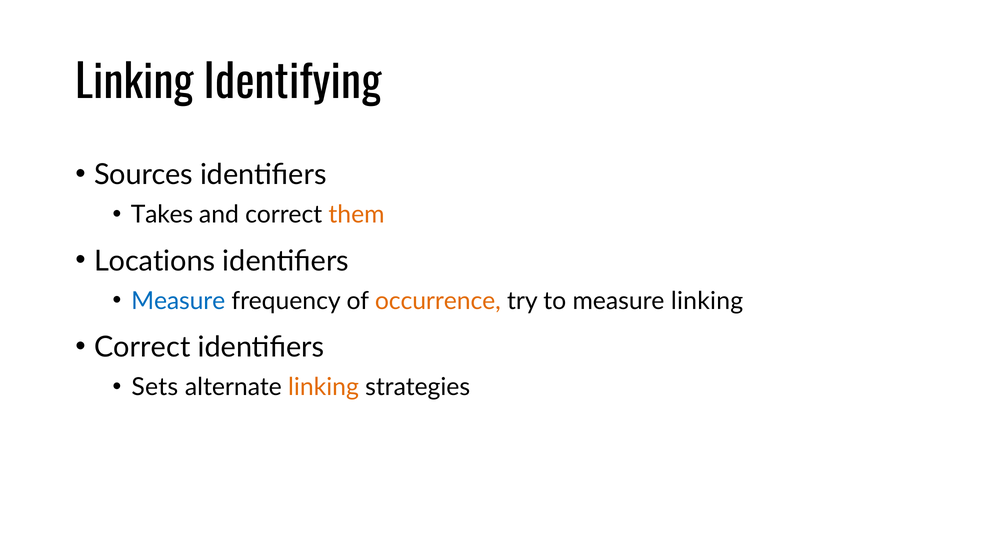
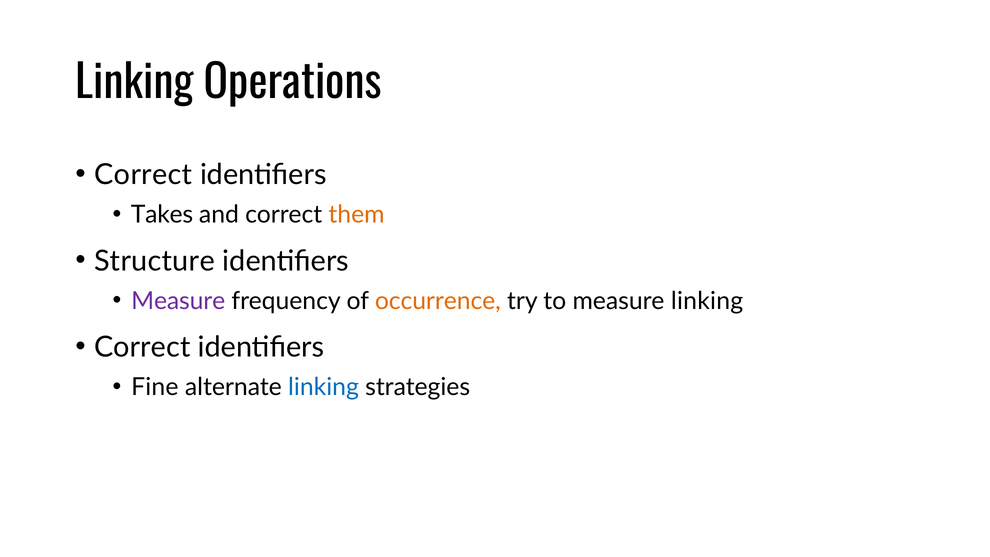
Identifying: Identifying -> Operations (293, 83)
Sources: Sources -> Correct (143, 175)
Locations: Locations -> Structure (154, 261)
Measure colour: blue -> purple (178, 301)
Sets: Sets -> Fine (155, 387)
linking colour: orange -> blue (324, 387)
